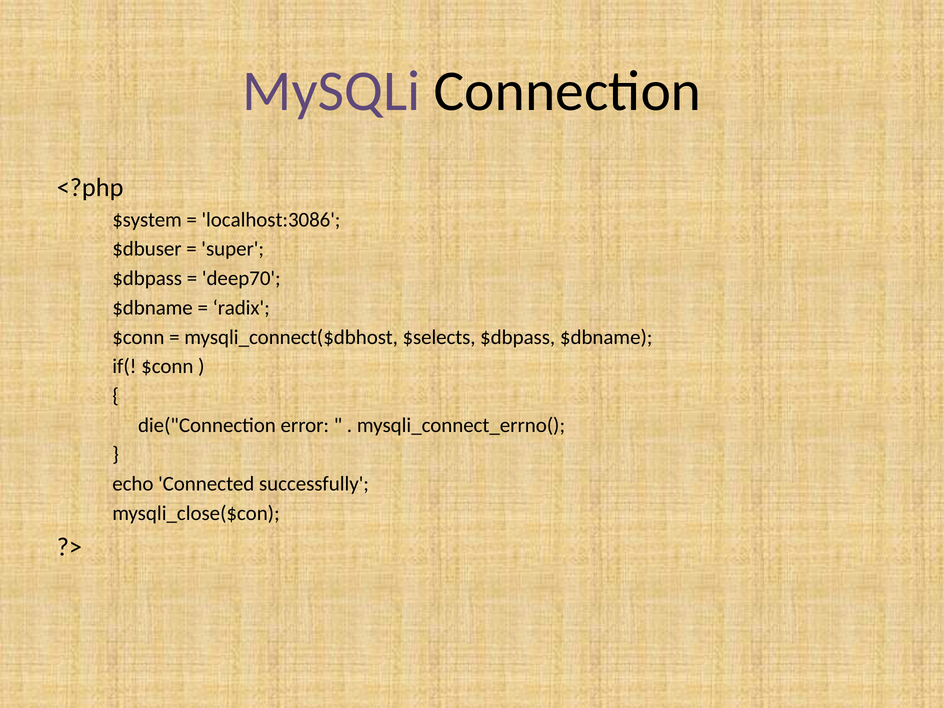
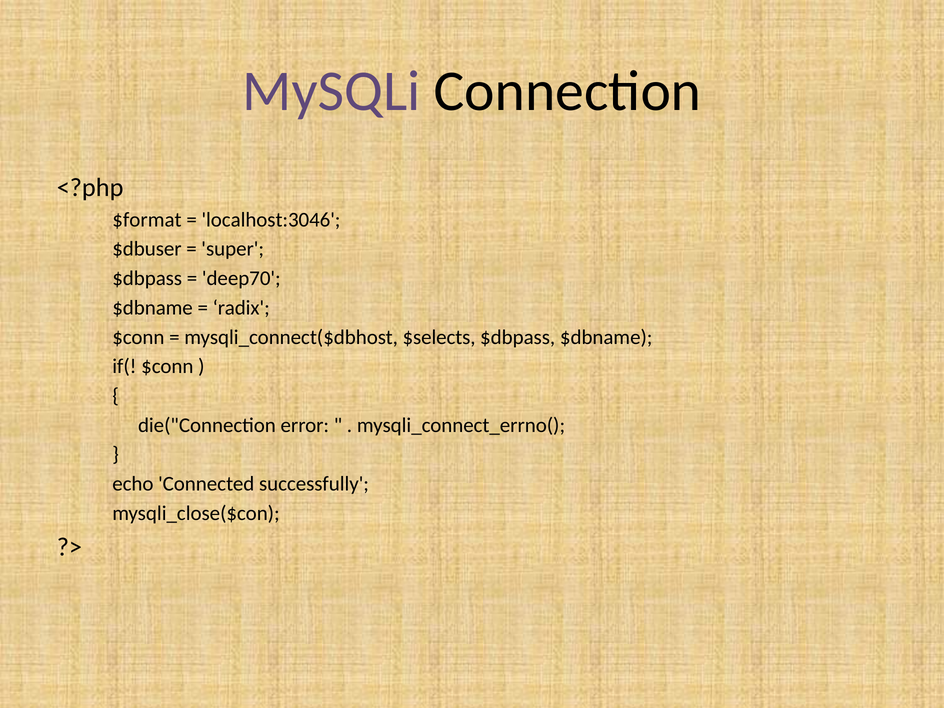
$system: $system -> $format (147, 220)
localhost:3086: localhost:3086 -> localhost:3046 (271, 220)
